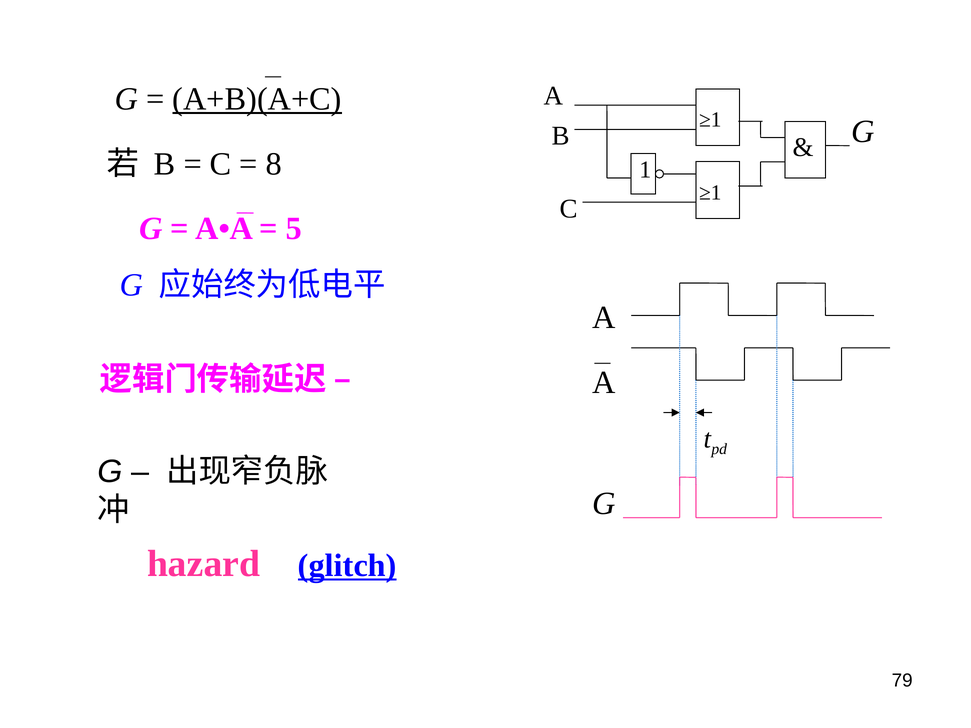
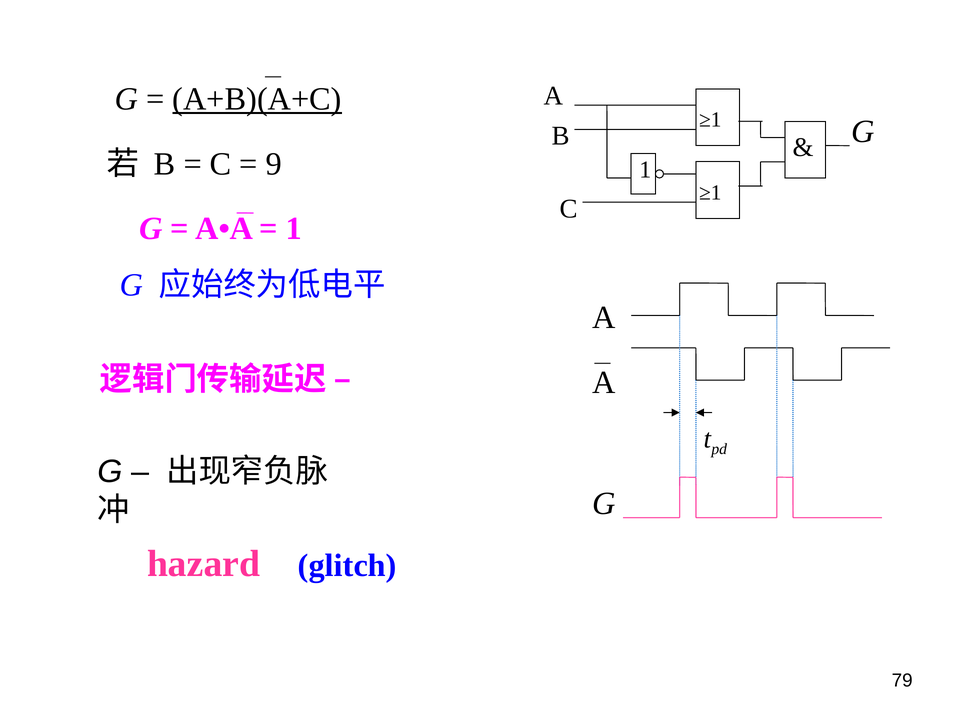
8: 8 -> 9 (274, 164)
5: 5 -> 1 (294, 229)
glitch underline: present -> none (347, 566)
